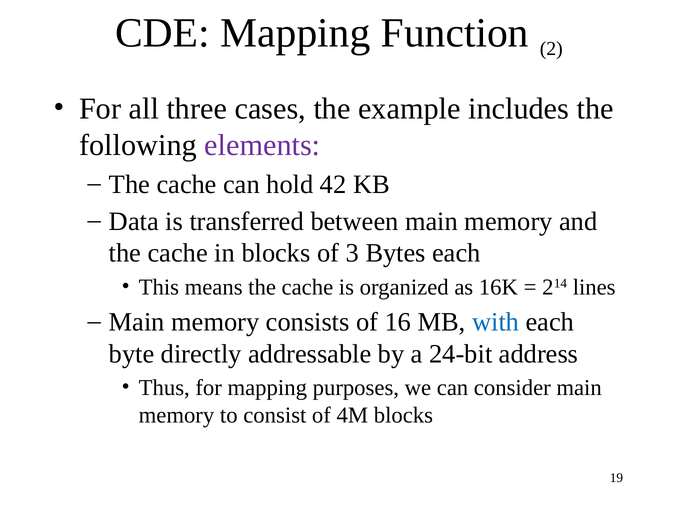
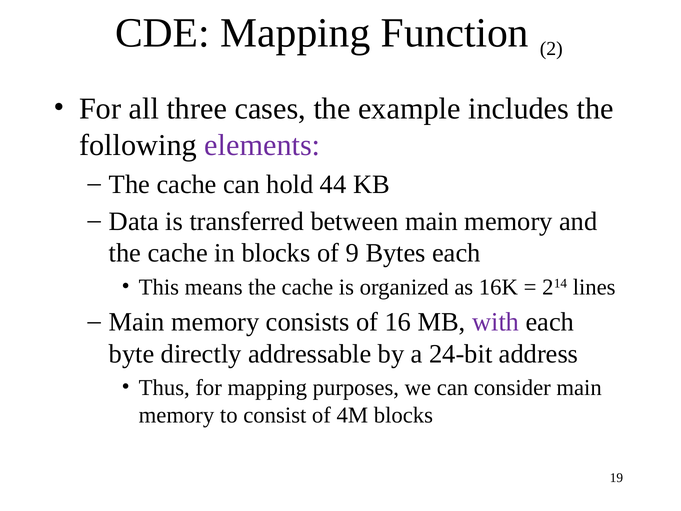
42: 42 -> 44 (333, 184)
3: 3 -> 9 (352, 253)
with colour: blue -> purple (496, 322)
